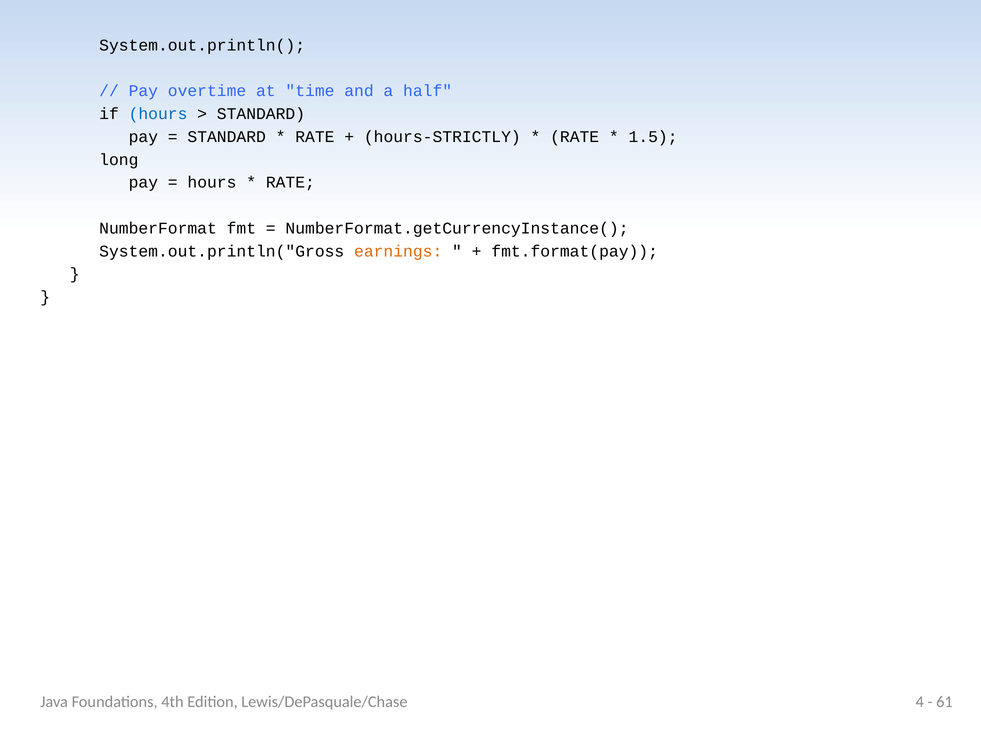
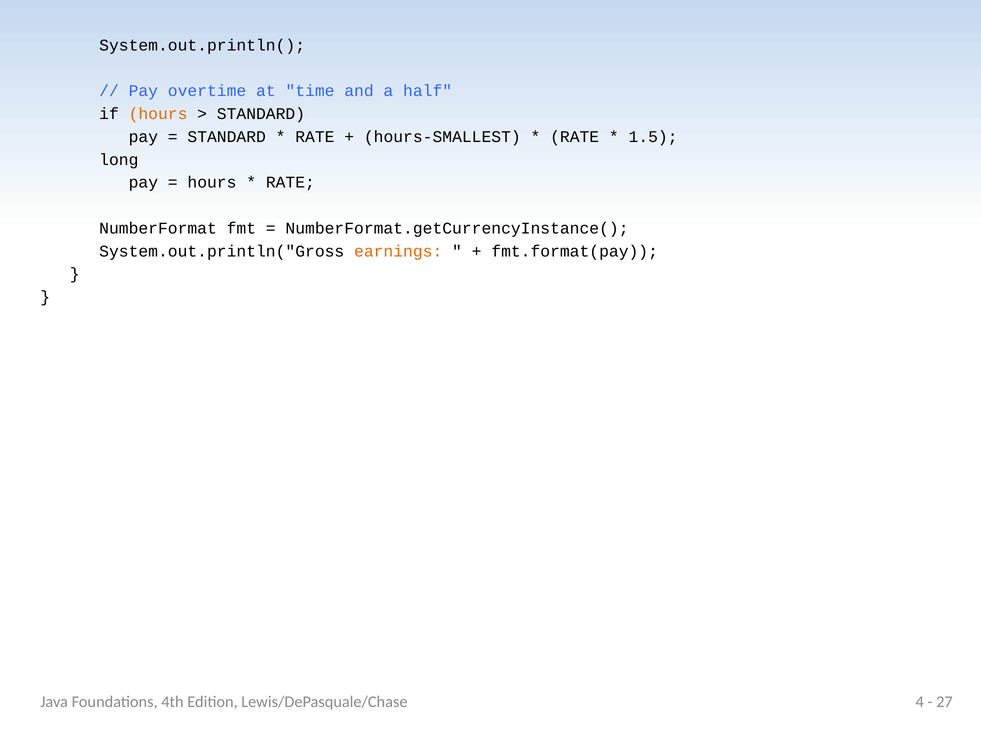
hours colour: blue -> orange (158, 114)
hours-STRICTLY: hours-STRICTLY -> hours-SMALLEST (442, 137)
61: 61 -> 27 (944, 702)
